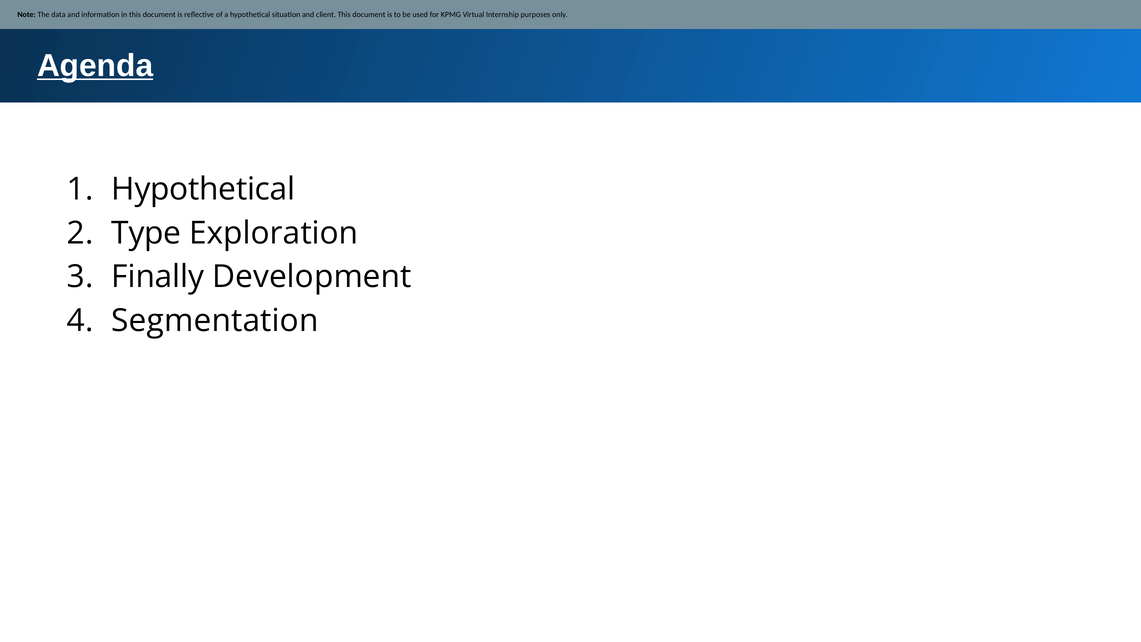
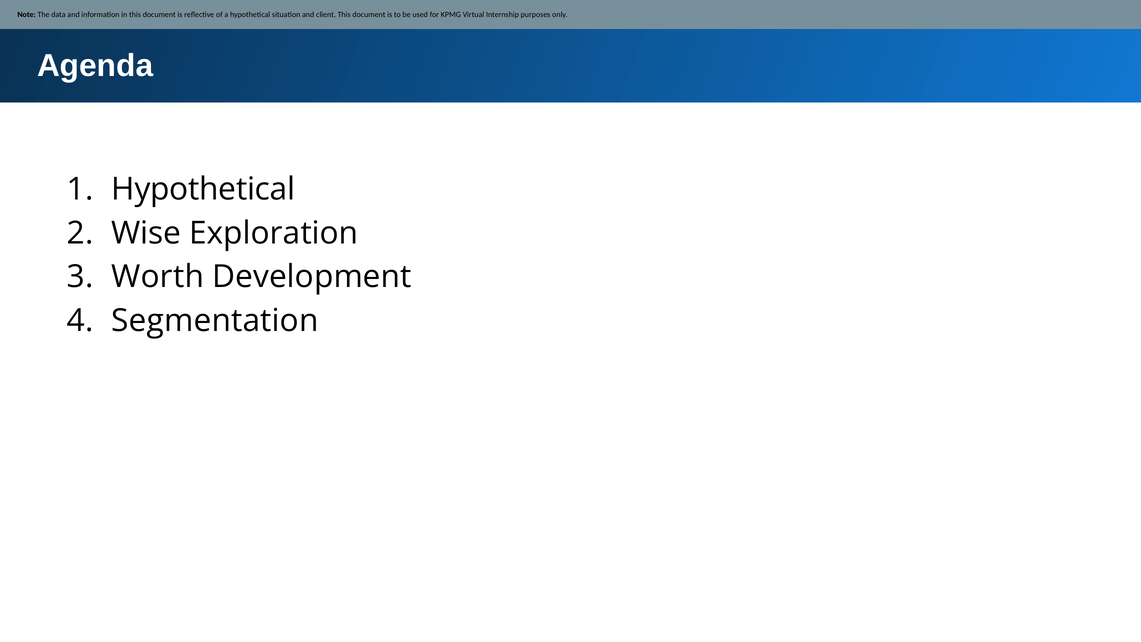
Agenda underline: present -> none (95, 66)
Type: Type -> Wise (146, 233)
Finally: Finally -> Worth (158, 277)
